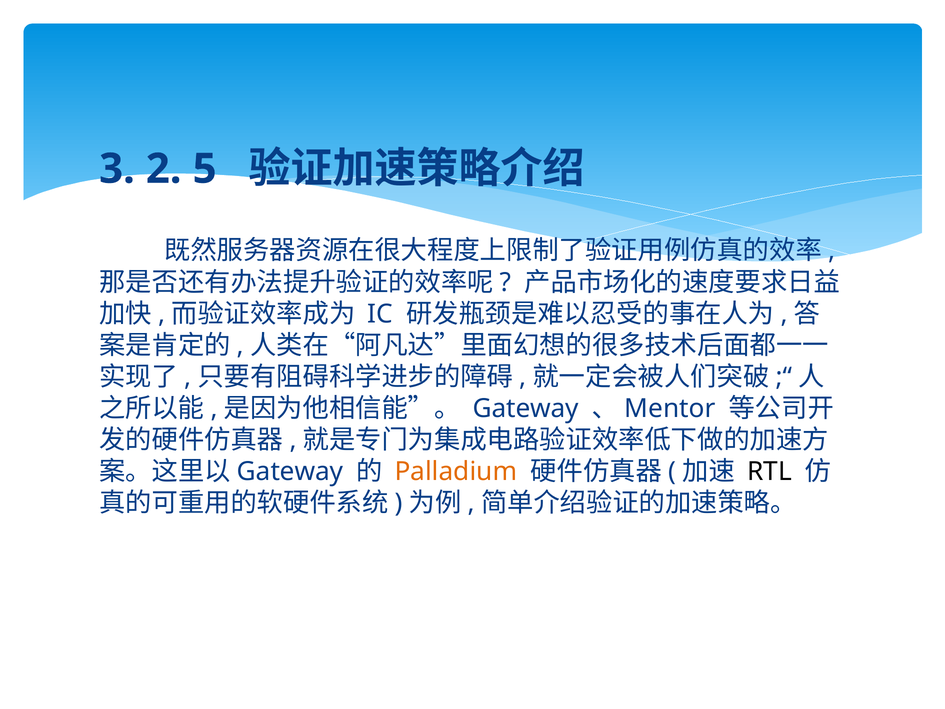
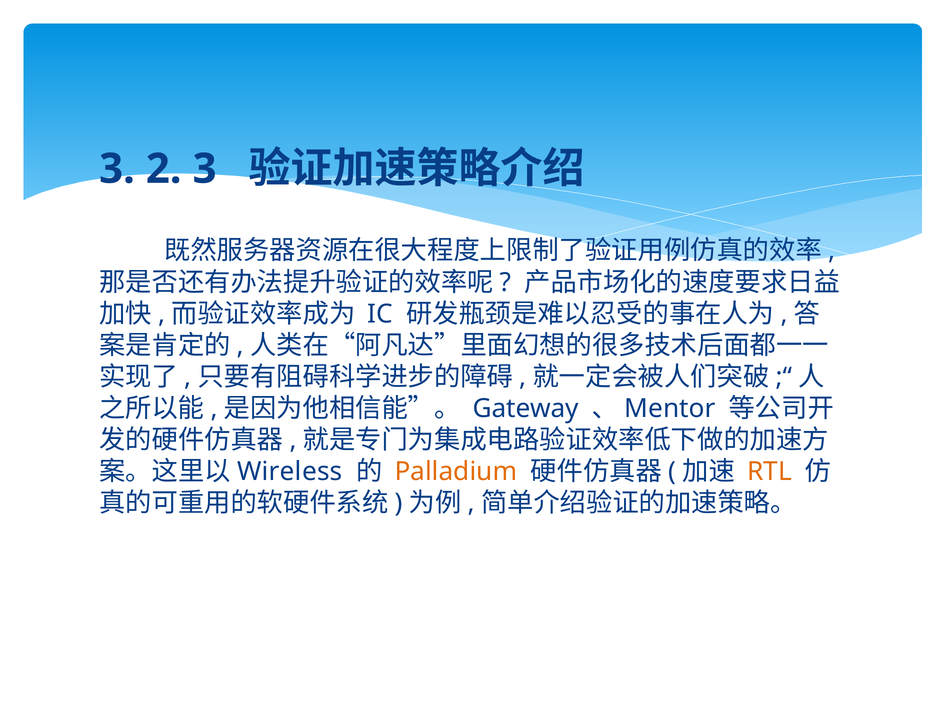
2 5: 5 -> 3 (205, 169)
Gateway: Gateway -> Wireless (290, 471)
RTL colour: black -> orange (770, 471)
